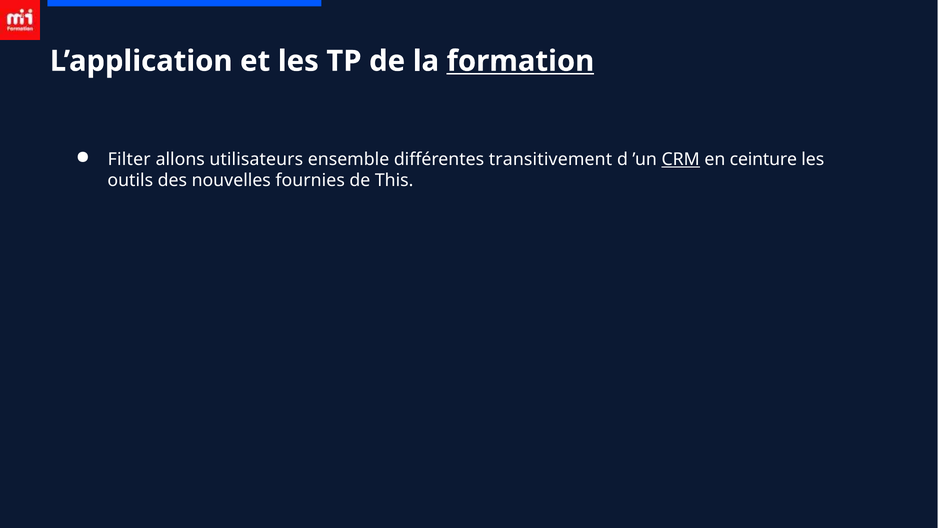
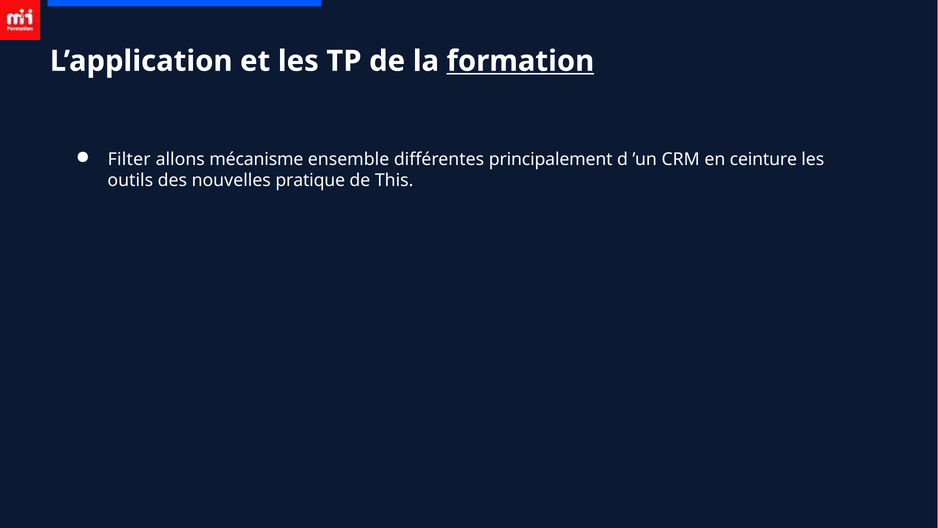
utilisateurs: utilisateurs -> mécanisme (256, 159)
transitivement: transitivement -> principalement (551, 159)
CRM underline: present -> none (681, 159)
fournies: fournies -> pratique (310, 180)
